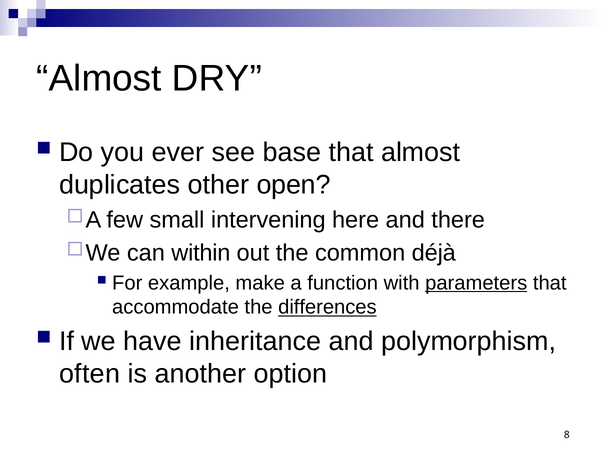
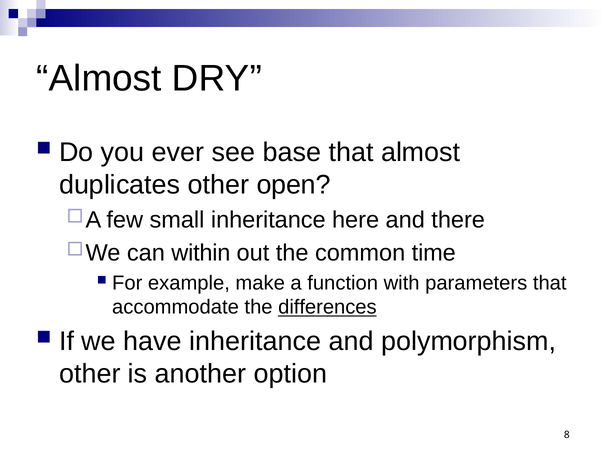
small intervening: intervening -> inheritance (268, 219)
déjà: déjà -> time (434, 253)
parameters underline: present -> none (476, 283)
often: often -> other (90, 373)
